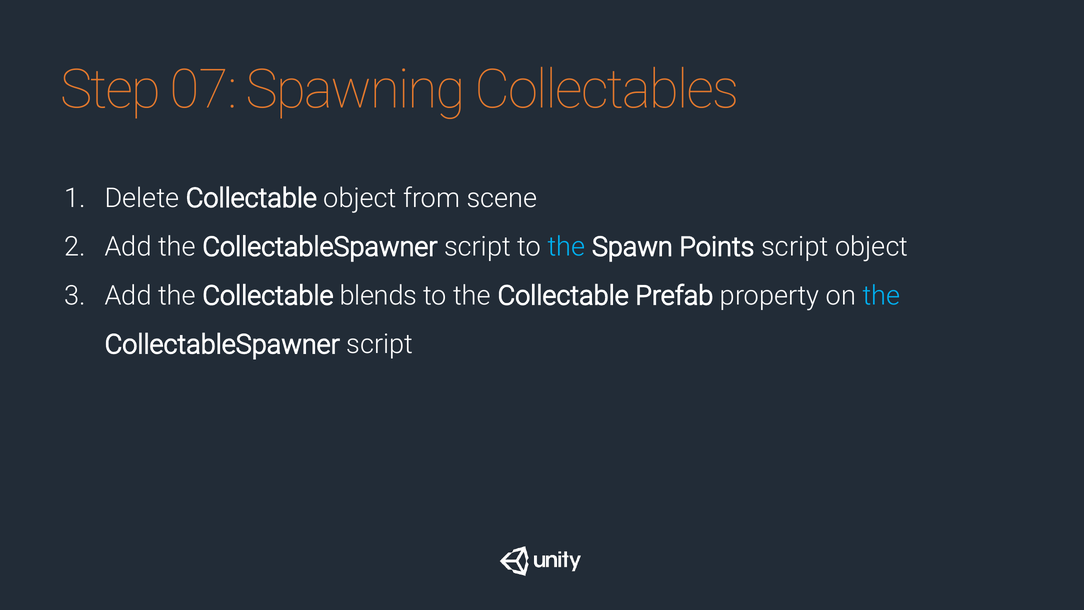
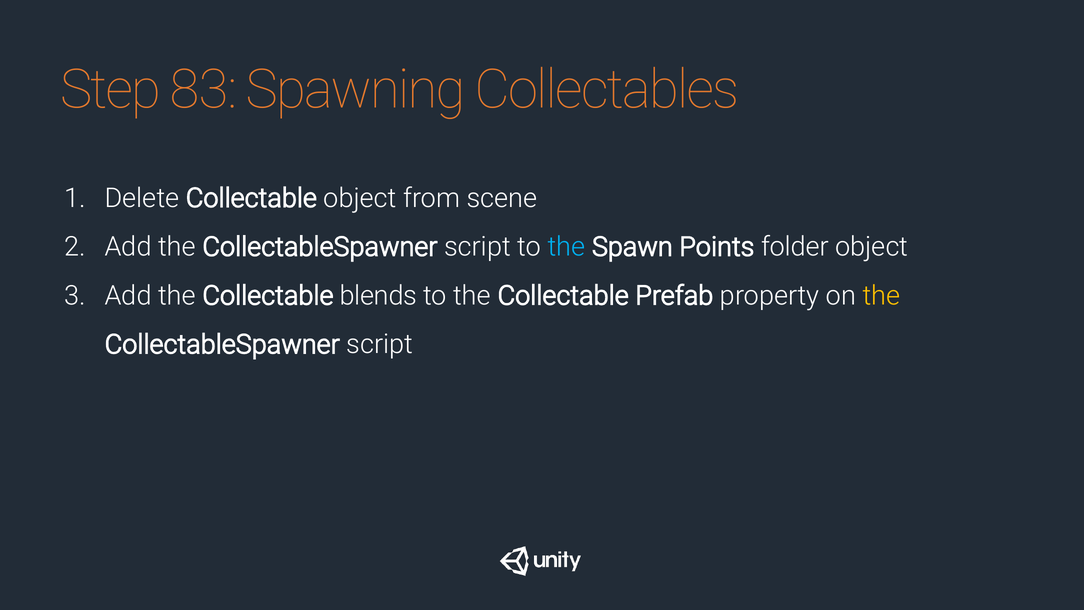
07: 07 -> 83 (204, 90)
Points script: script -> folder (795, 247)
the colour: light blue -> yellow (881, 296)
